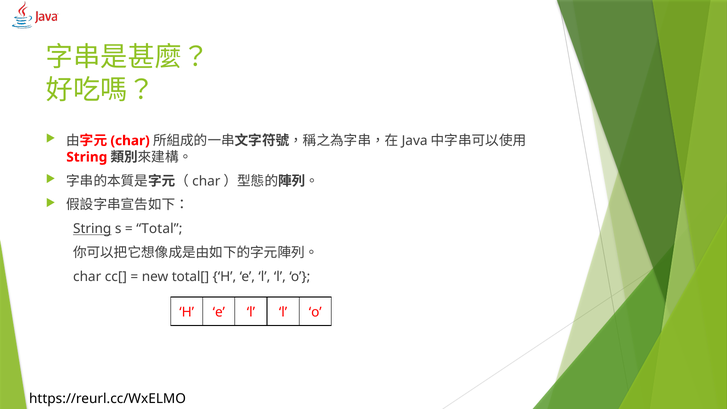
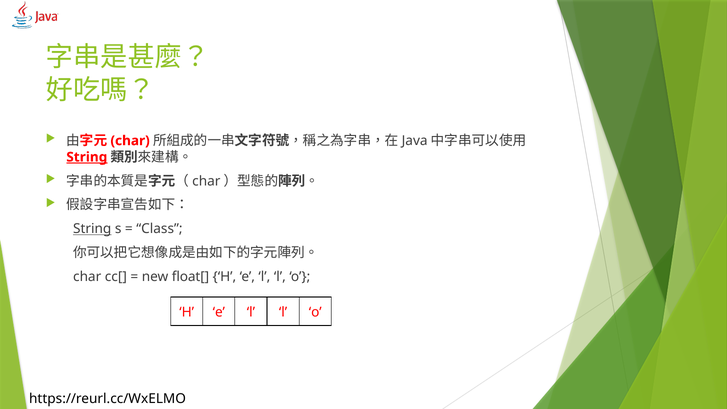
String underline: none -> present (87, 157)
Total: Total -> Class (159, 229)
total[: total[ -> float[ (190, 277)
